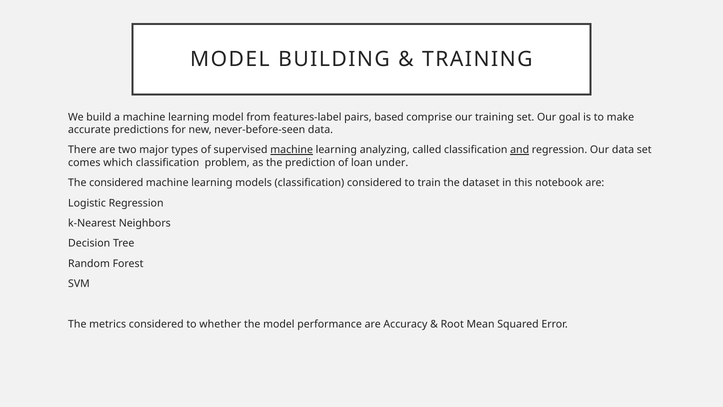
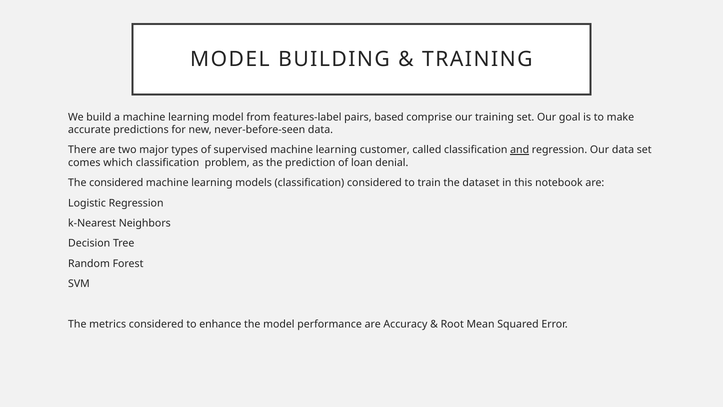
machine underline: present -> none (292, 150)
analyzing: analyzing -> customer (385, 150)
under: under -> denial (392, 162)
whether: whether -> enhance (220, 324)
